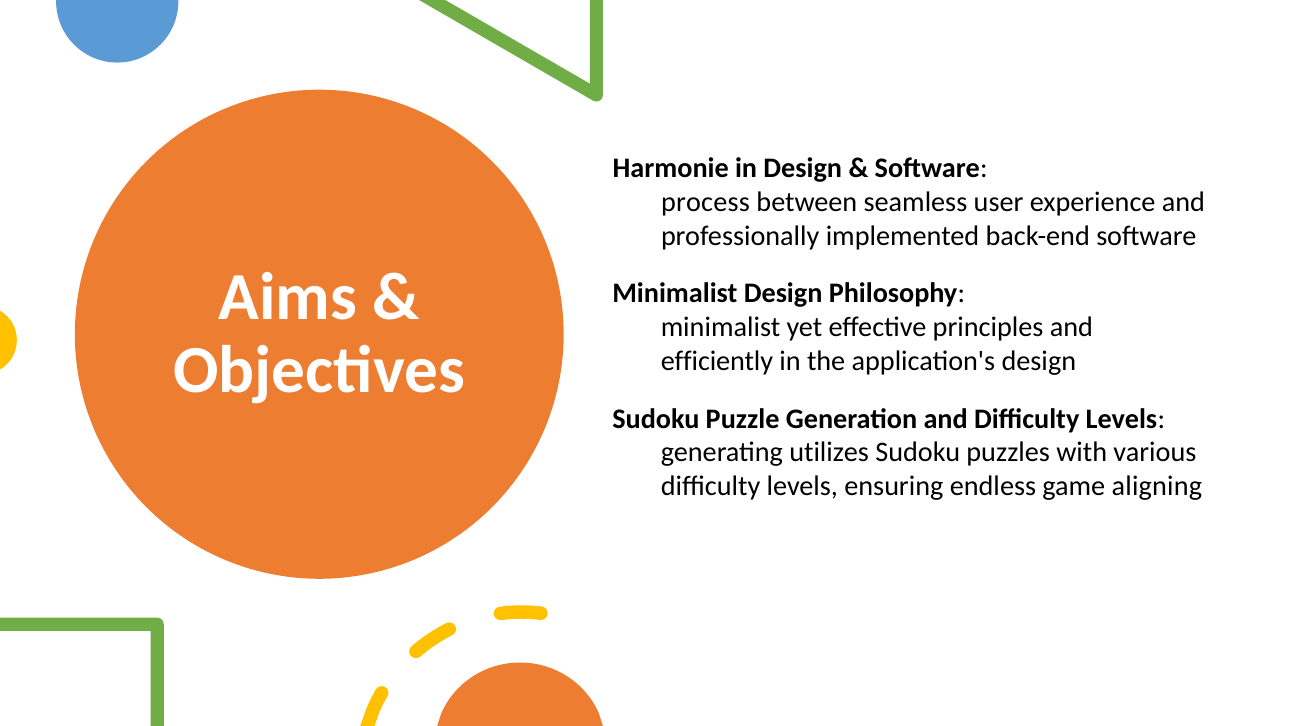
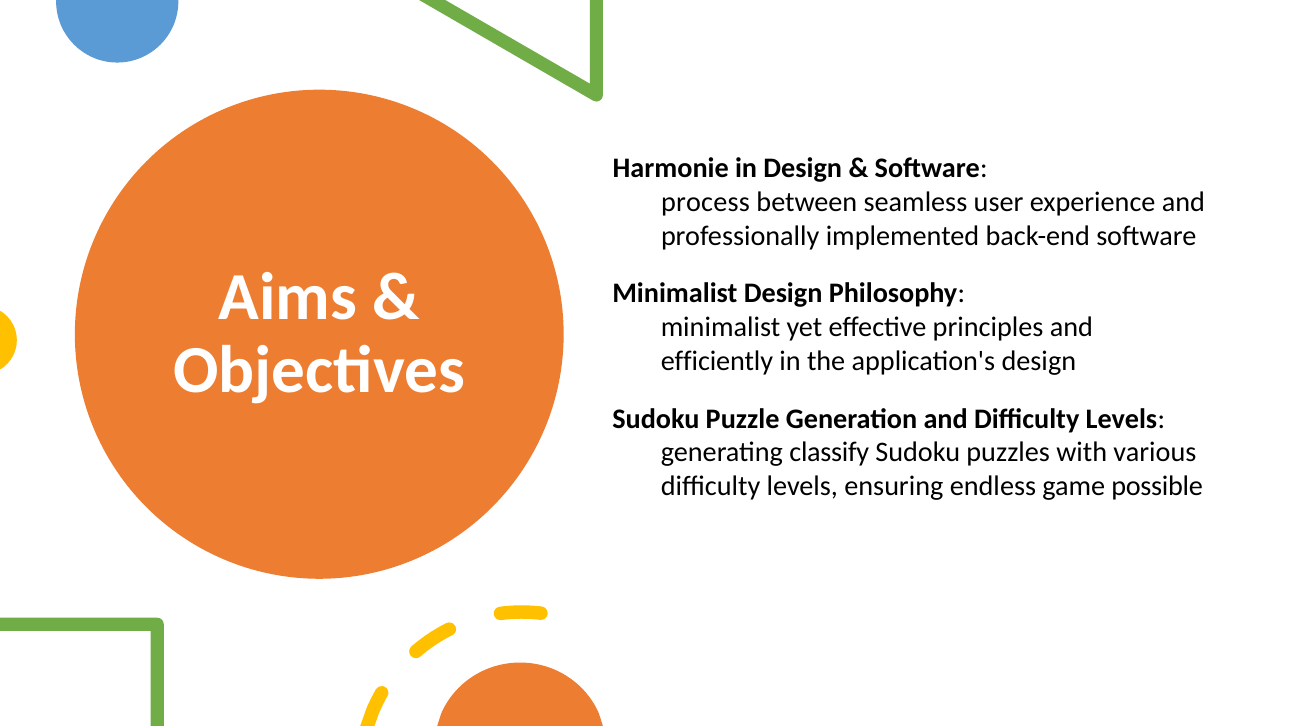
utilizes: utilizes -> classify (829, 452)
aligning: aligning -> possible (1157, 486)
